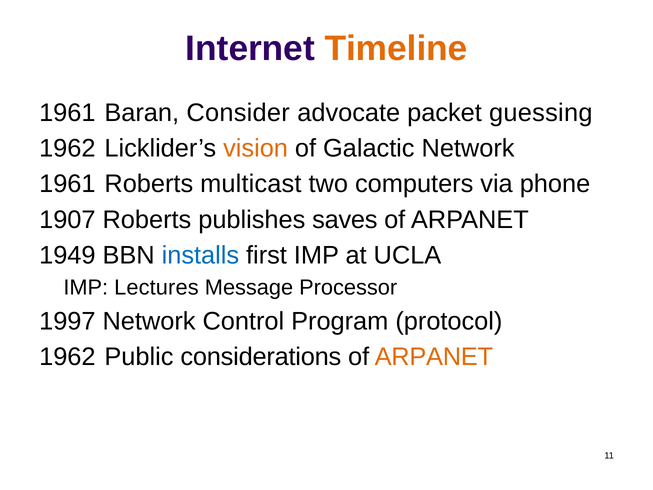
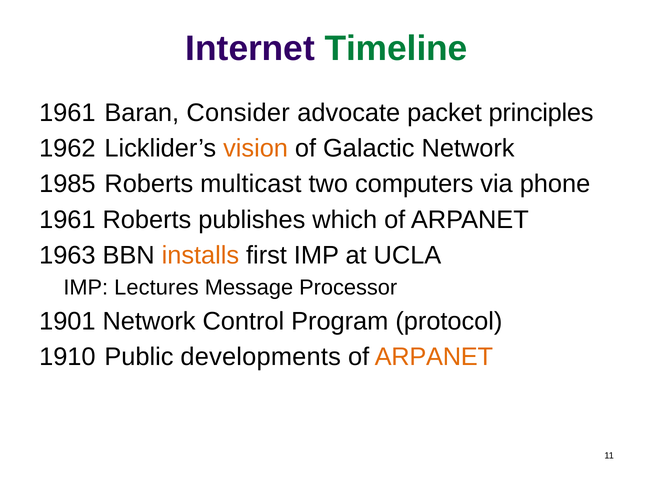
Timeline colour: orange -> green (396, 49)
guessing: guessing -> principles (541, 113)
1961: 1961 -> 1985 (67, 184)
1907: 1907 -> 1961 (67, 220)
saves: saves -> which (345, 220)
1949: 1949 -> 1963 (67, 255)
installs colour: blue -> orange (200, 255)
1997: 1997 -> 1901 (67, 321)
1962: 1962 -> 1910 (67, 357)
considerations: considerations -> developments (261, 357)
